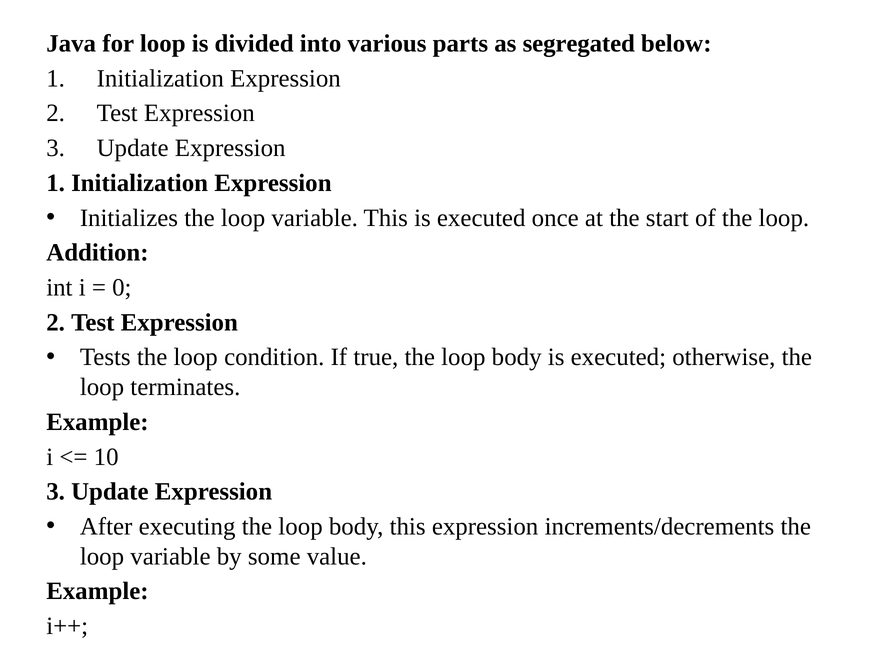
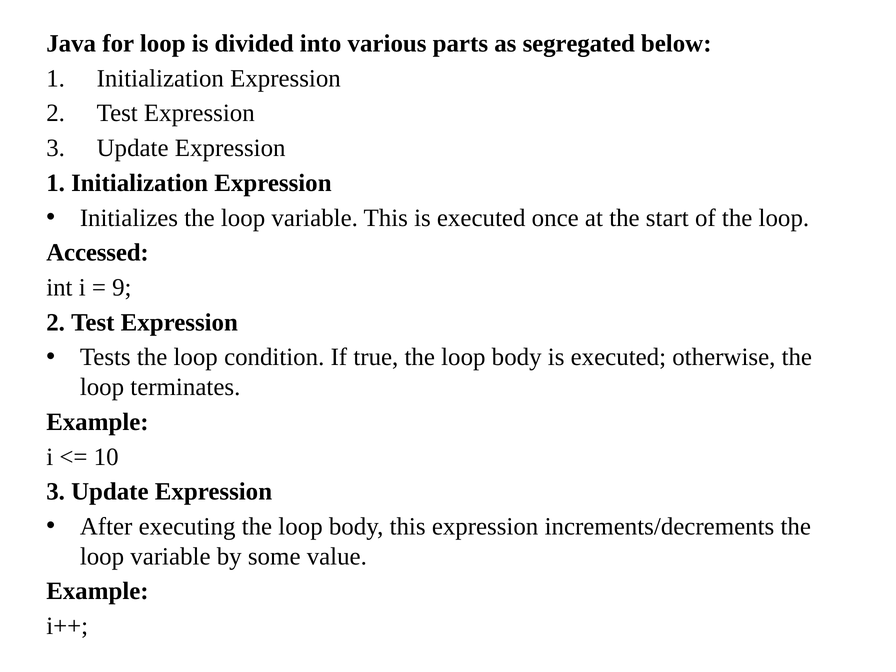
Addition: Addition -> Accessed (98, 253)
0: 0 -> 9 (122, 288)
